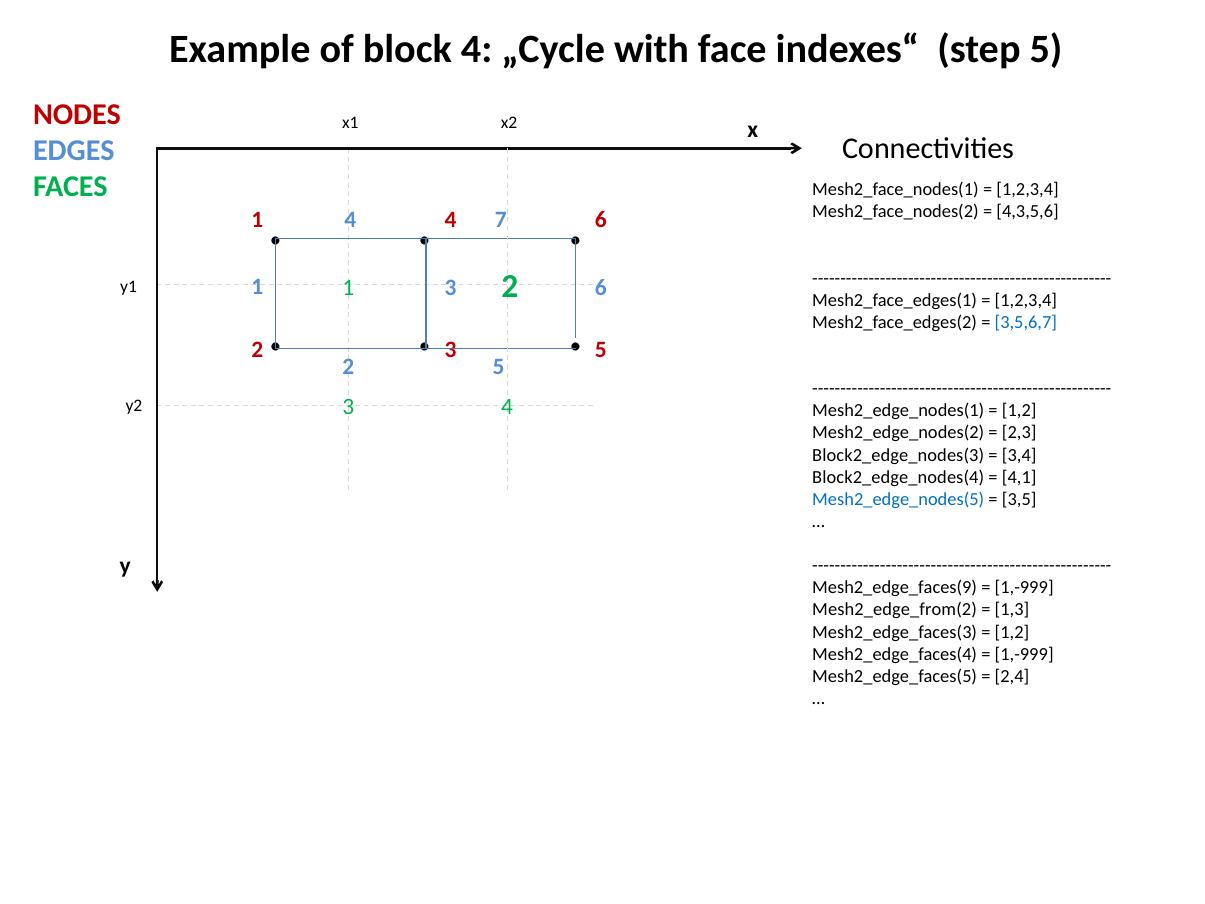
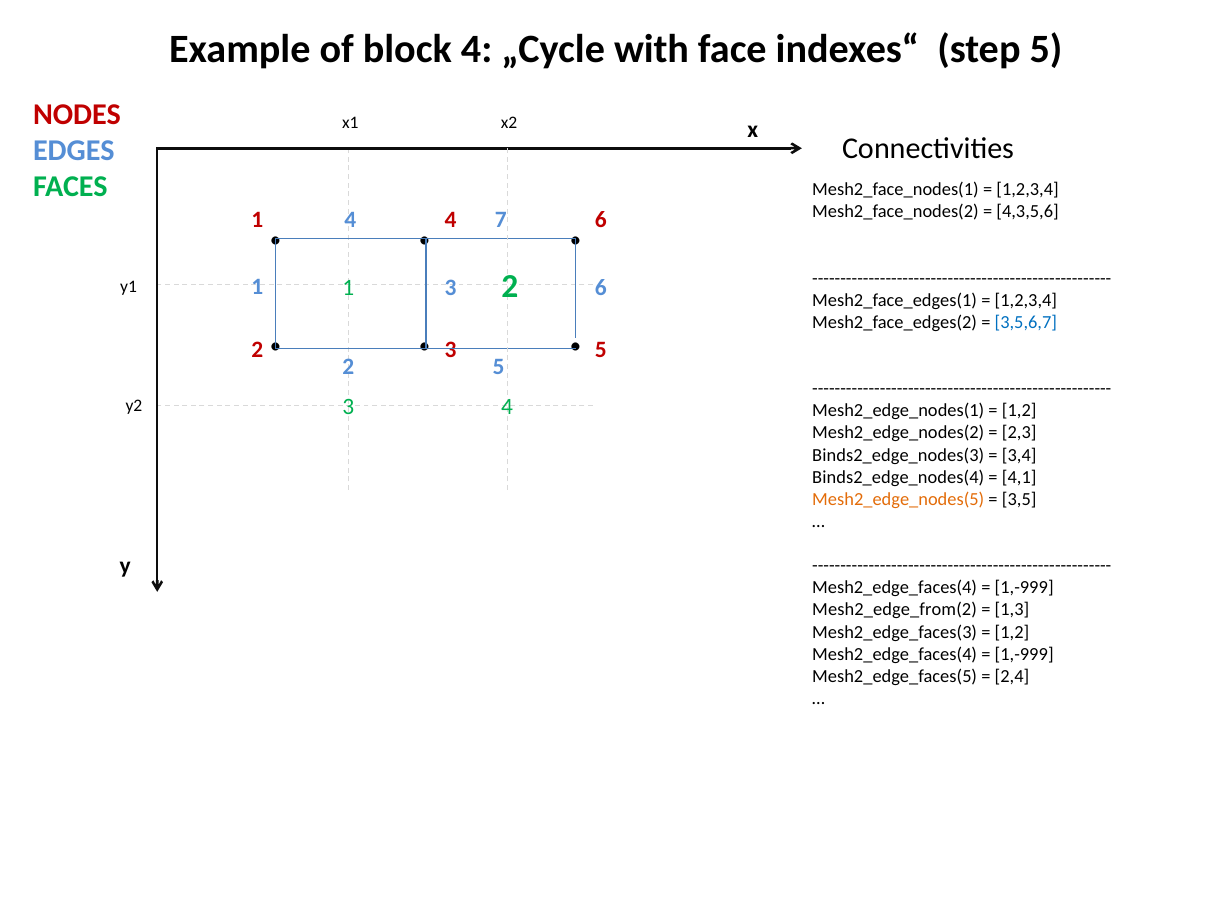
Block2_edge_nodes(3: Block2_edge_nodes(3 -> Binds2_edge_nodes(3 (898, 455)
Block2_edge_nodes(4: Block2_edge_nodes(4 -> Binds2_edge_nodes(4 (898, 477)
Mesh2_edge_nodes(5 colour: blue -> orange (898, 499)
Mesh2_edge_faces(9: Mesh2_edge_faces(9 -> Mesh2_edge_faces(4 (895, 588)
